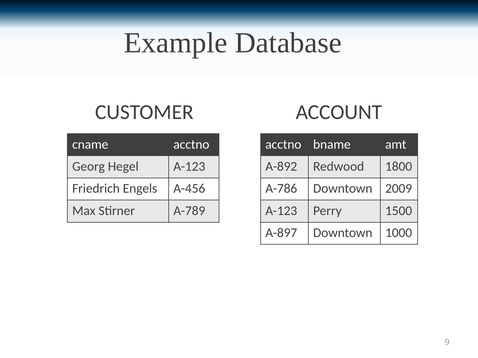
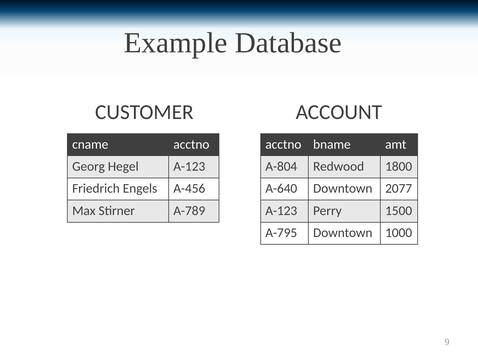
A-892: A-892 -> A-804 (281, 167)
A-786: A-786 -> A-640 (281, 189)
2009: 2009 -> 2077 (399, 189)
A-897: A-897 -> A-795 (281, 233)
